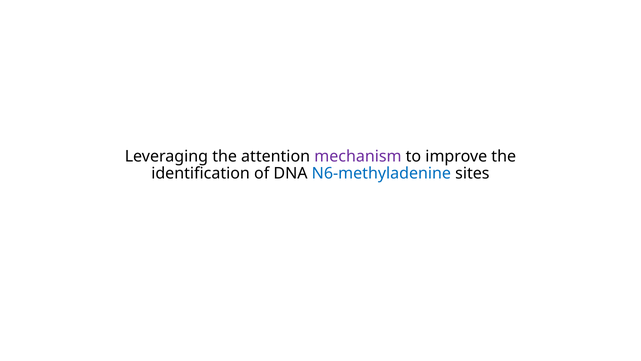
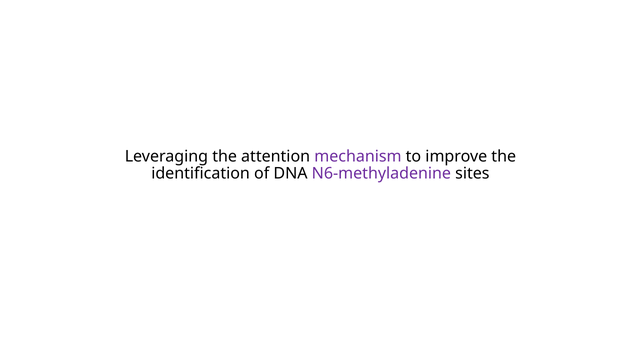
N6-methyladenine colour: blue -> purple (381, 173)
